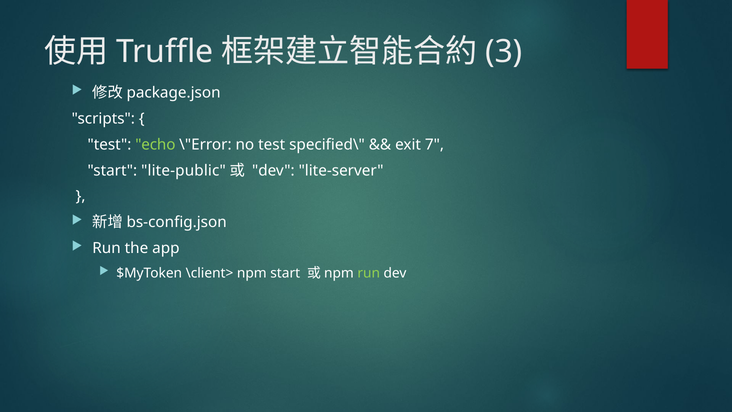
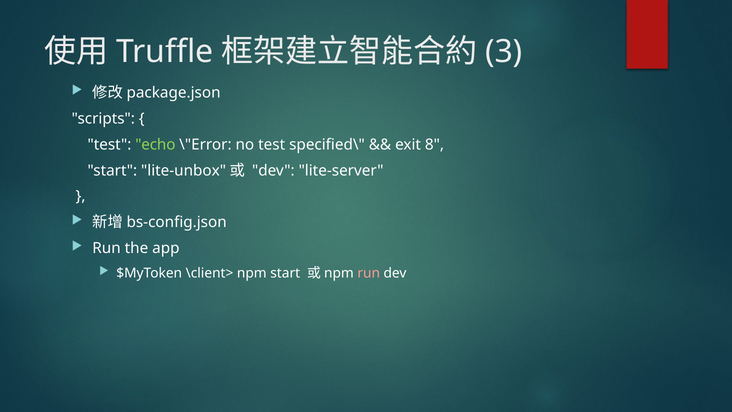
7: 7 -> 8 (434, 144)
lite-public: lite-public -> lite-unbox (184, 170)
run colour: light green -> pink (369, 273)
